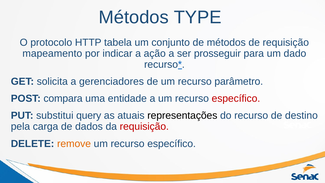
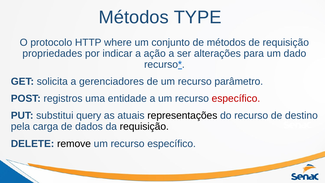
tabela: tabela -> where (118, 42)
mapeamento: mapeamento -> propriedades (52, 53)
prosseguir: prosseguir -> alterações (217, 53)
compara: compara -> registros (63, 98)
requisição colour: red -> black (144, 126)
remove colour: orange -> black (74, 144)
